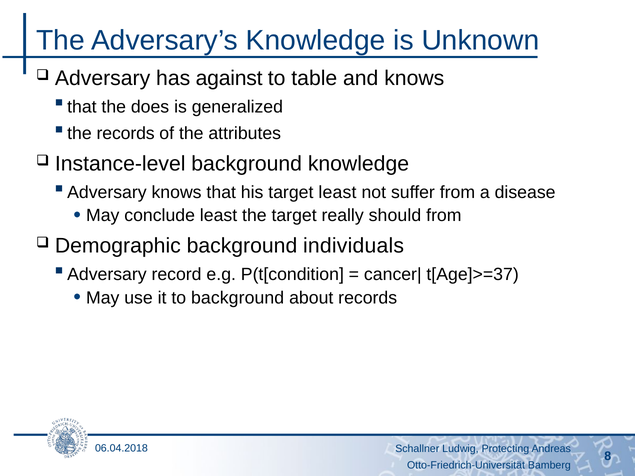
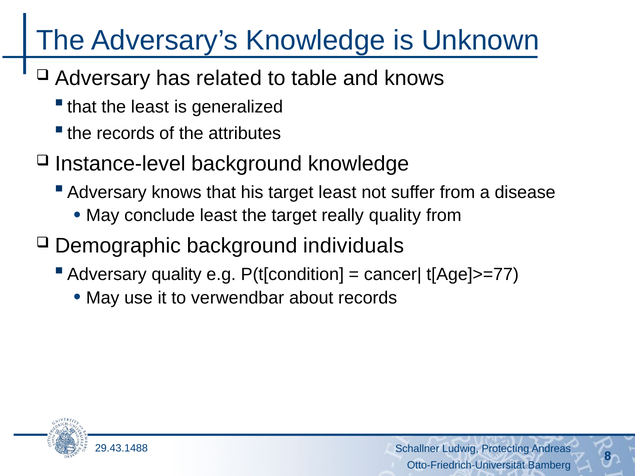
against: against -> related (229, 78)
the does: does -> least (150, 107)
really should: should -> quality (395, 216)
Adversary record: record -> quality (177, 275)
t[Age]>=37: t[Age]>=37 -> t[Age]>=77 (473, 275)
to background: background -> verwendbar (238, 298)
06.04.2018: 06.04.2018 -> 29.43.1488 (121, 448)
